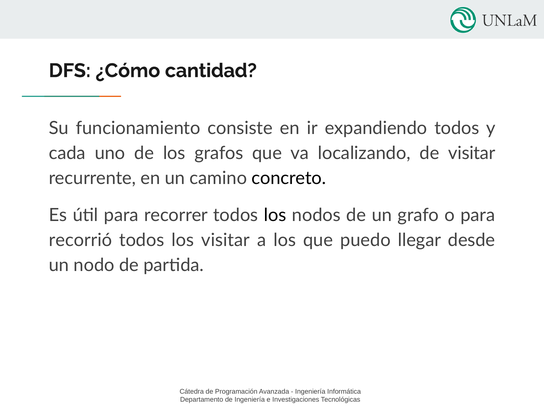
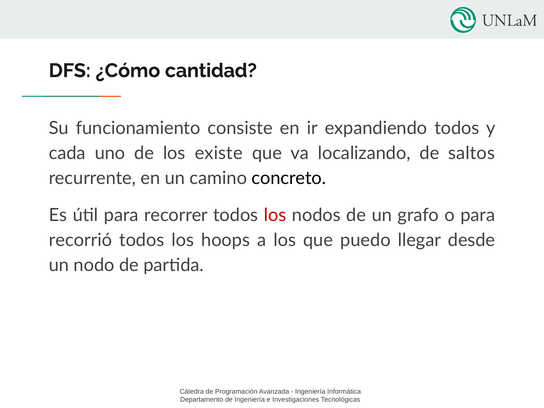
grafos: grafos -> existe (219, 153)
de visitar: visitar -> saltos (472, 153)
los colour: black -> red (275, 215)
los visitar: visitar -> hoops (226, 240)
